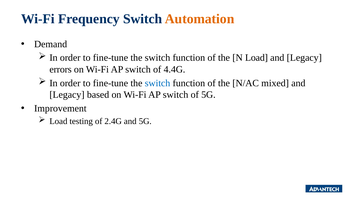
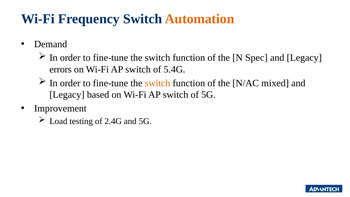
N Load: Load -> Spec (256, 58)
4.4G: 4.4G -> 5.4G (174, 69)
switch colour: blue -> orange (158, 83)
